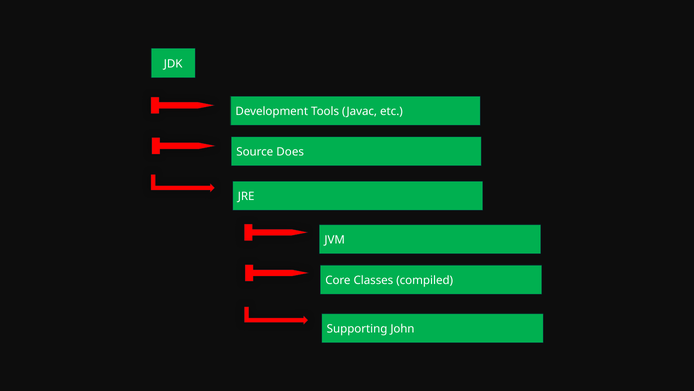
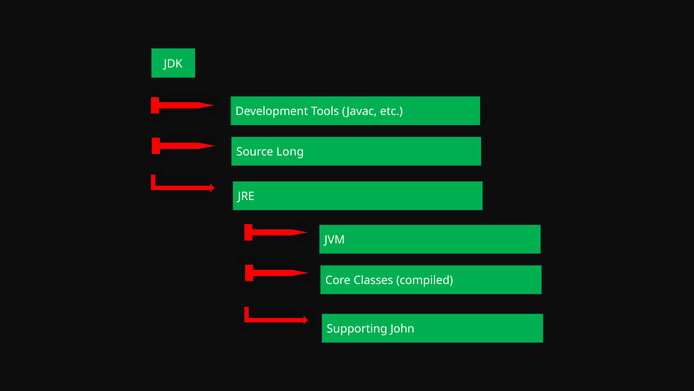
Does: Does -> Long (290, 152)
